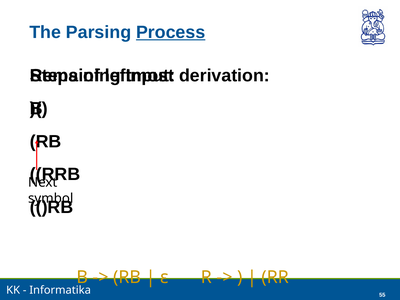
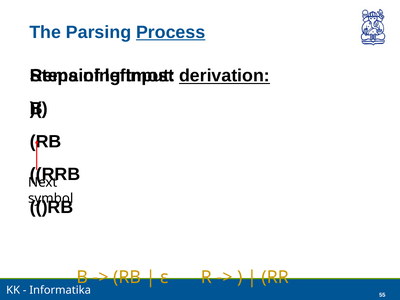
derivation underline: none -> present (224, 76)
